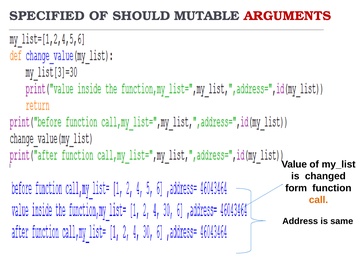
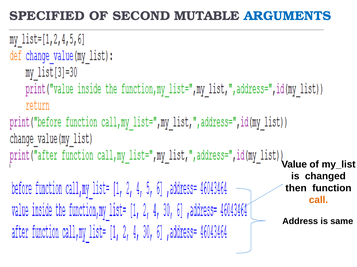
SHOULD: SHOULD -> SECOND (141, 16)
ARGUMENTS colour: red -> blue (287, 16)
form: form -> then (296, 189)
